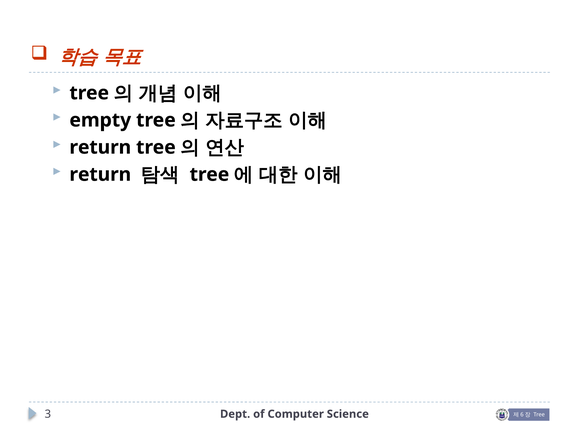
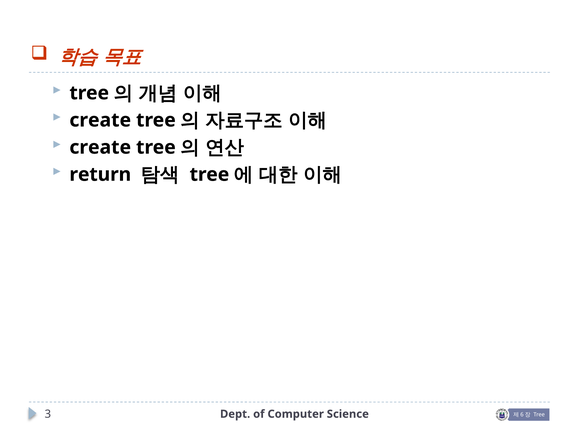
empty: empty -> create (100, 120)
return: return -> create (100, 147)
